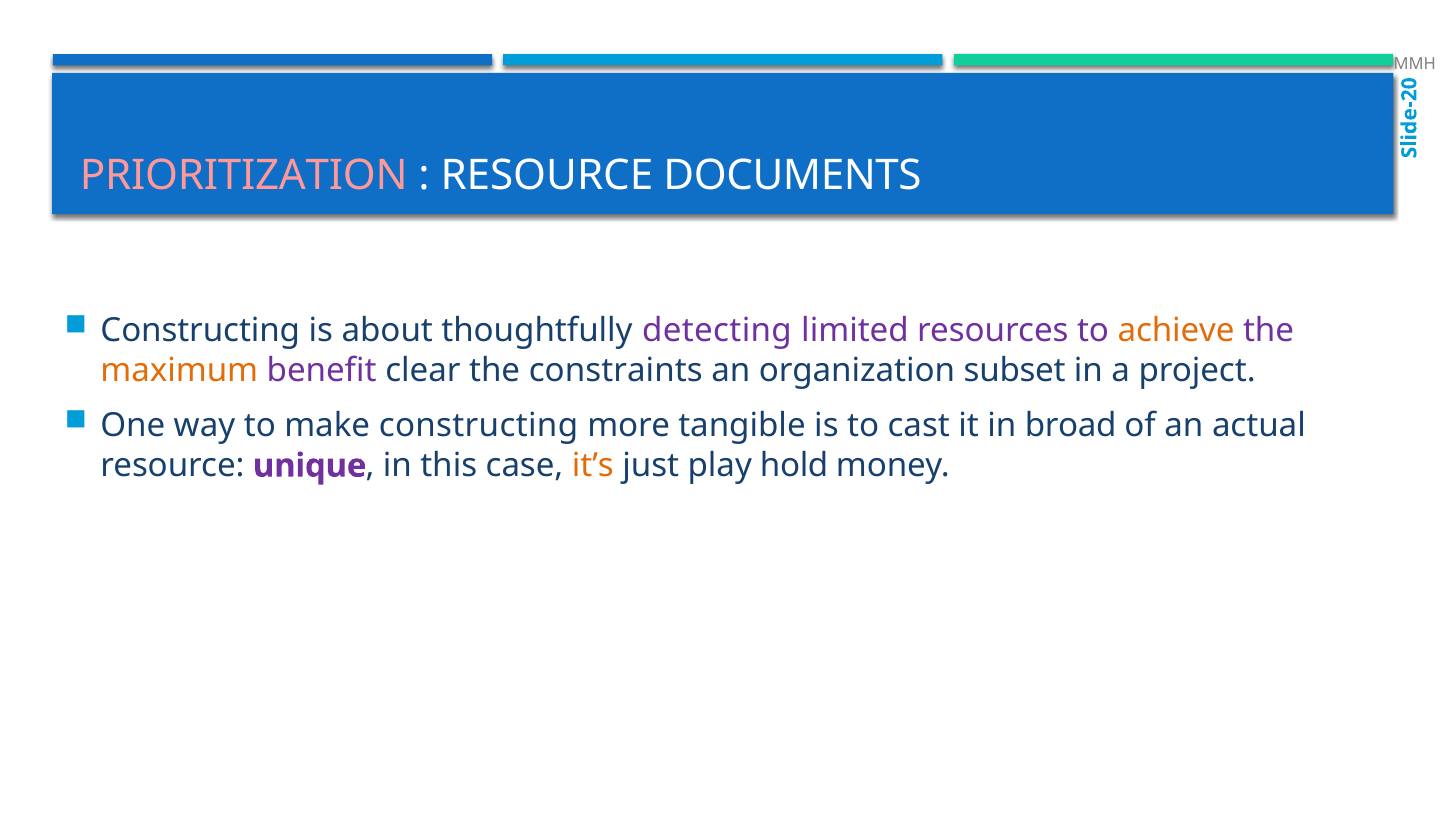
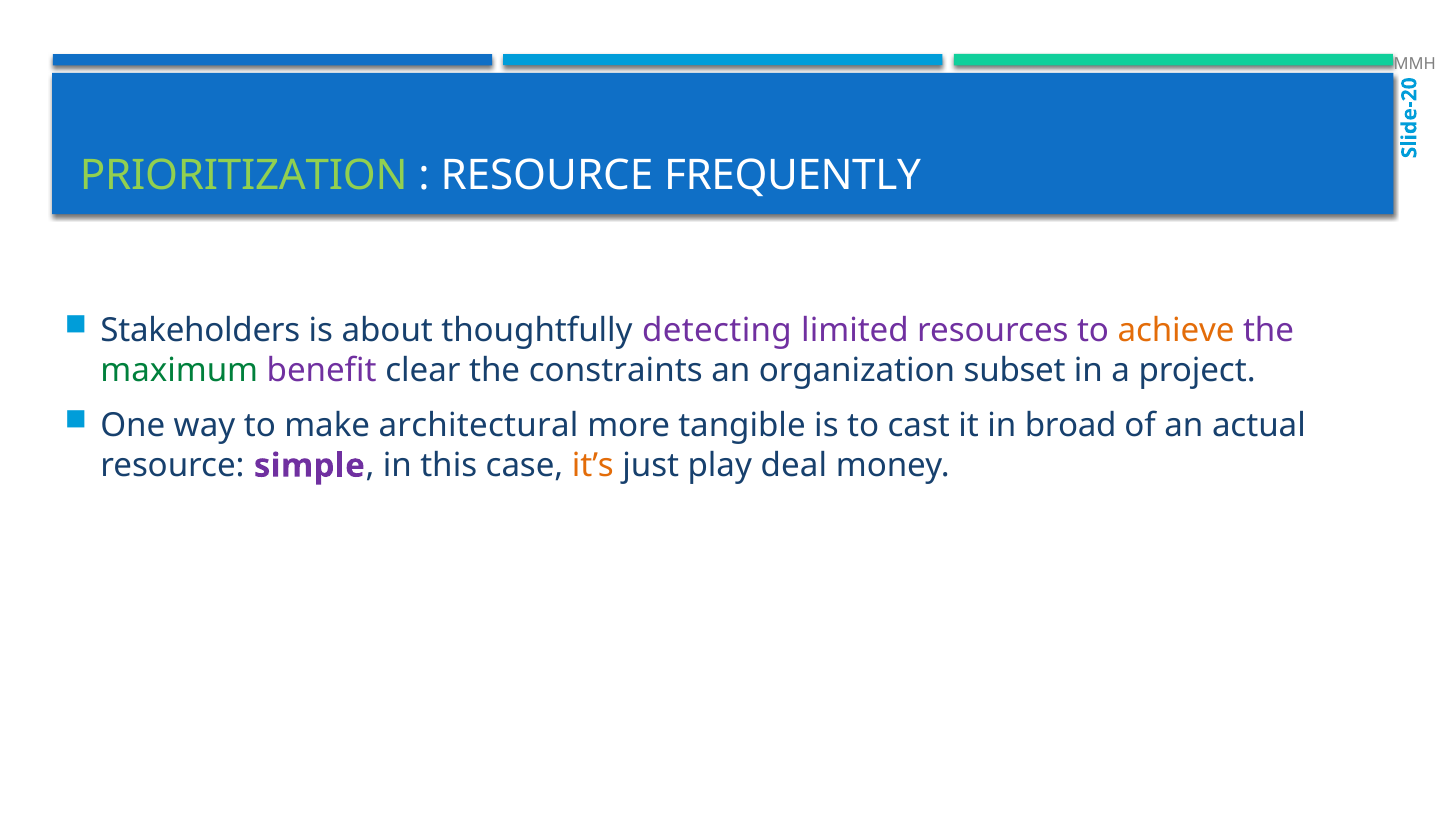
PRIORITIZATION colour: pink -> light green (244, 176)
DOCUMENTS: DOCUMENTS -> FREQUENTLY (792, 176)
Constructing: Constructing -> Stakeholders (200, 330)
maximum colour: orange -> green (179, 370)
make constructing: constructing -> architectural (479, 426)
unique: unique -> simple (309, 465)
hold: hold -> deal (794, 465)
